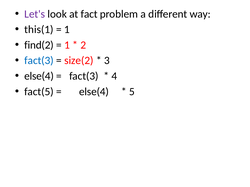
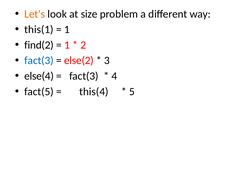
Let's colour: purple -> orange (35, 14)
fact: fact -> size (89, 14)
size(2: size(2 -> else(2 (79, 61)
else(4: else(4 -> this(4 (94, 92)
